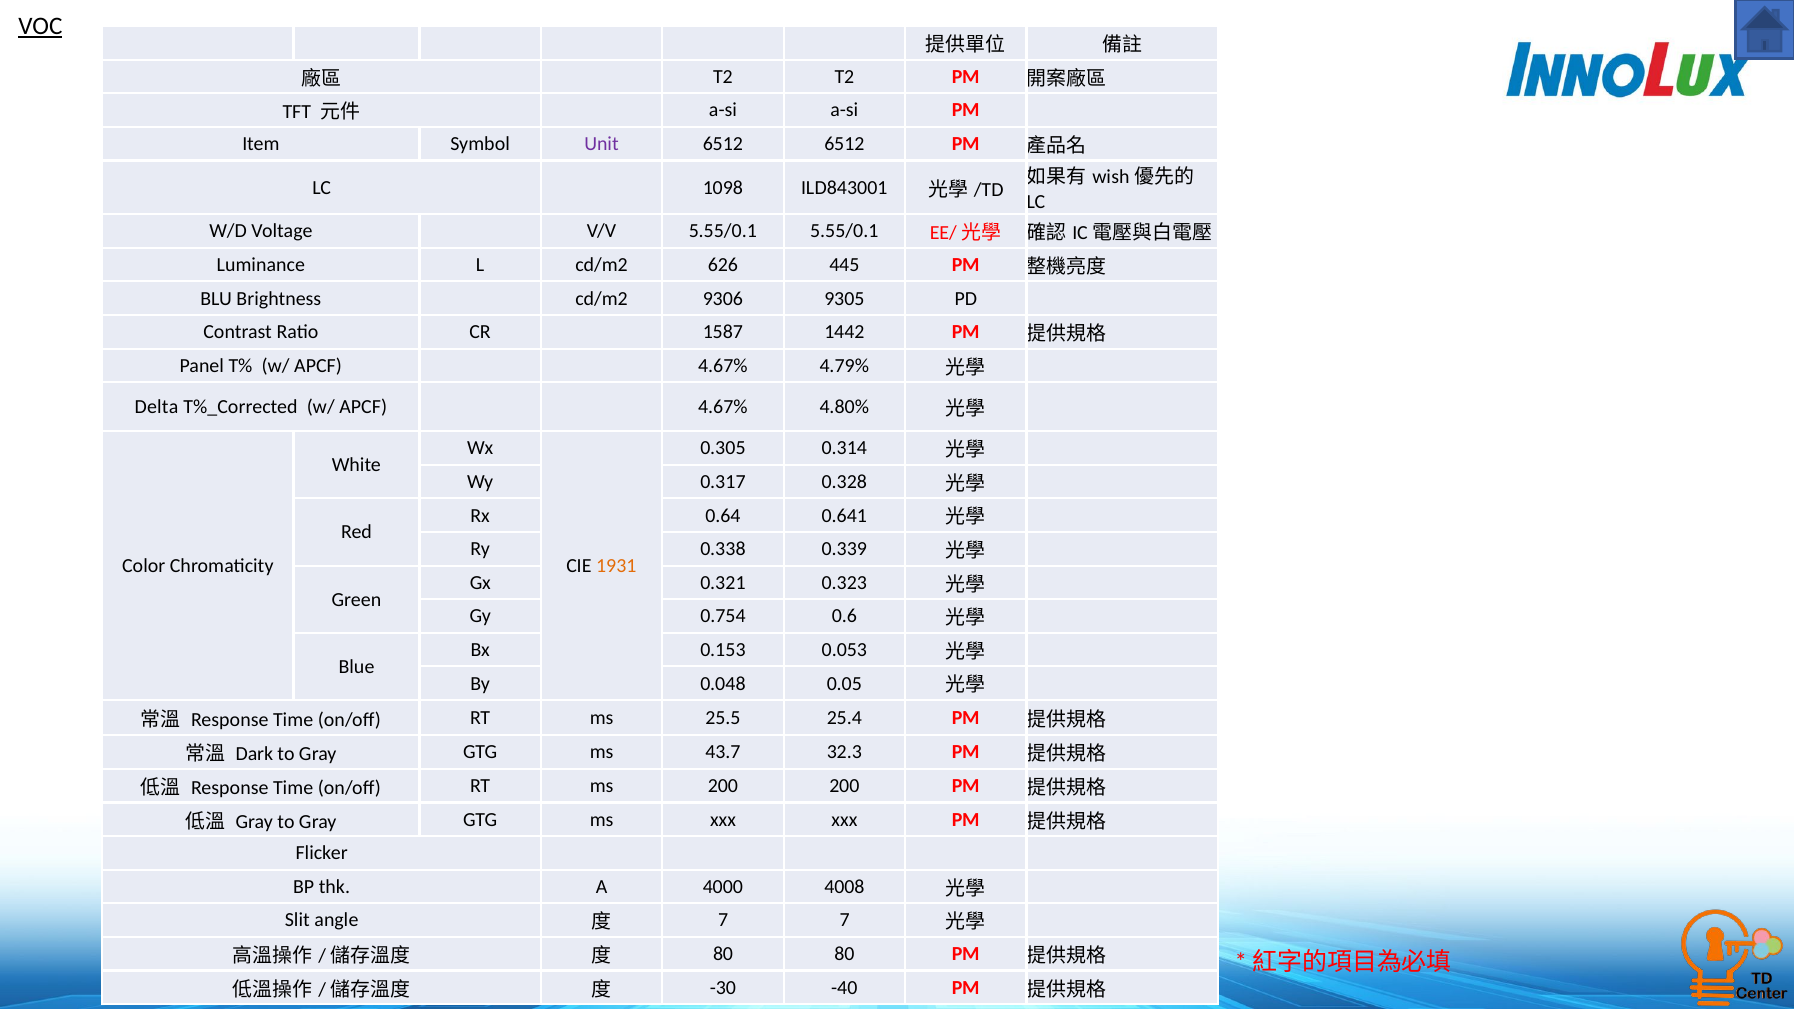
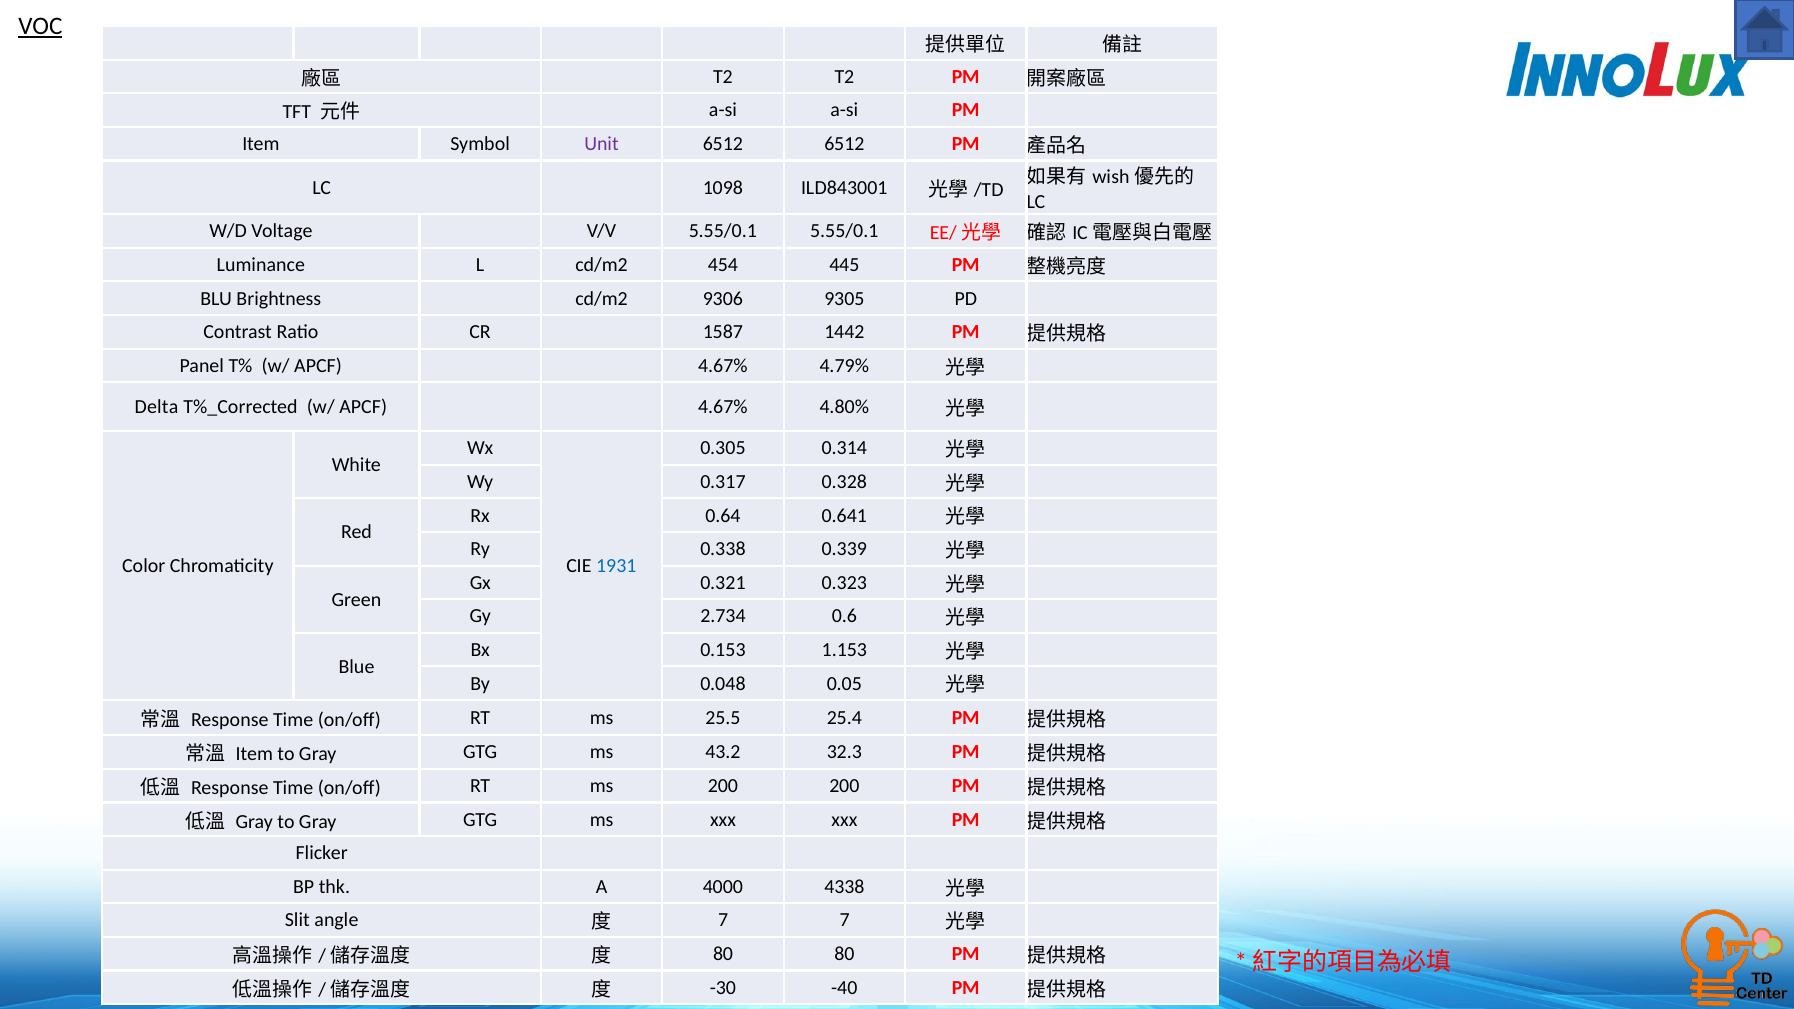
626: 626 -> 454 (723, 265)
1931 colour: orange -> blue (616, 566)
0.754: 0.754 -> 2.734 (723, 616)
0.053: 0.053 -> 1.153 (844, 650)
Dark: Dark -> Item (254, 754)
43.7: 43.7 -> 43.2 (723, 752)
4008: 4008 -> 4338 (844, 887)
